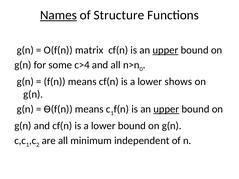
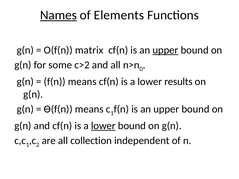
Structure: Structure -> Elements (119, 15)
c>4: c>4 -> c>2 (82, 65)
shows: shows -> results (178, 82)
upper underline: present -> none (166, 109)
lower underline: none -> present (103, 126)
minimum: minimum -> collection (91, 141)
